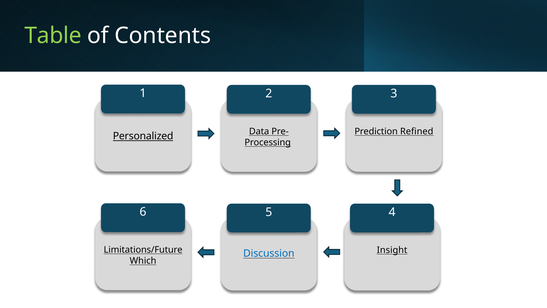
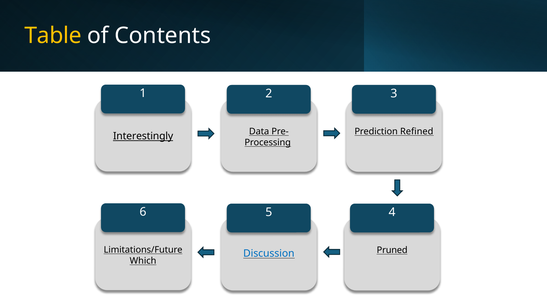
Table colour: light green -> yellow (53, 36)
Personalized: Personalized -> Interestingly (143, 136)
Insight: Insight -> Pruned (392, 250)
